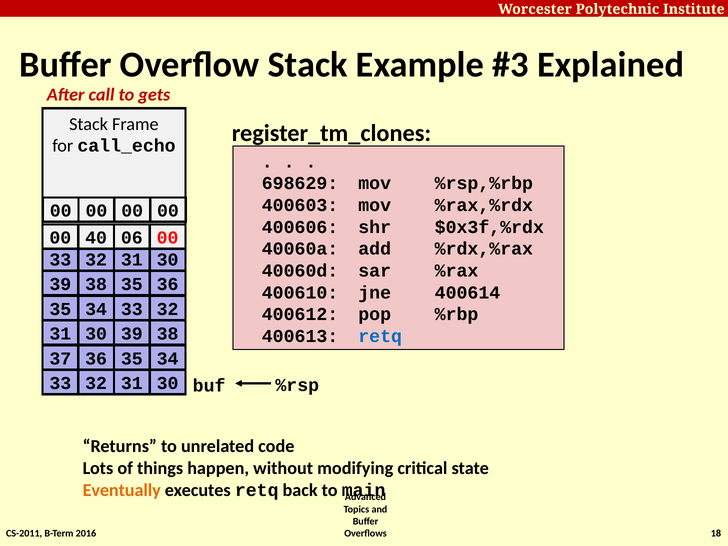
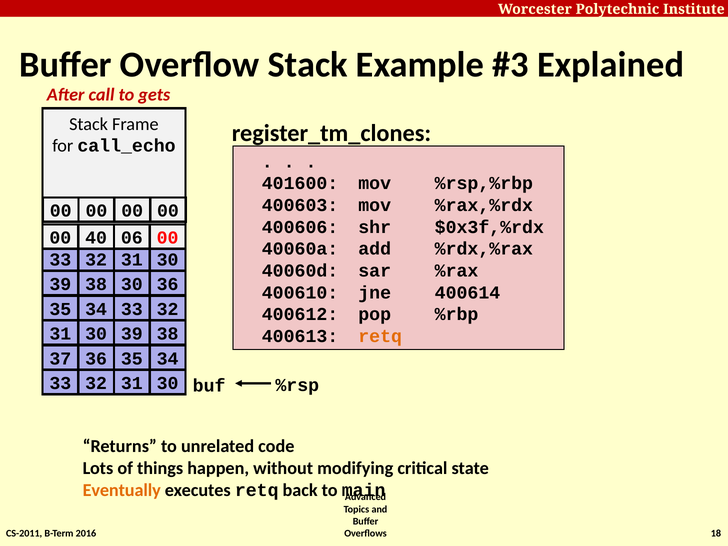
698629: 698629 -> 401600 (300, 183)
35: 35 -> 30 (132, 284)
retq colour: blue -> orange (380, 336)
